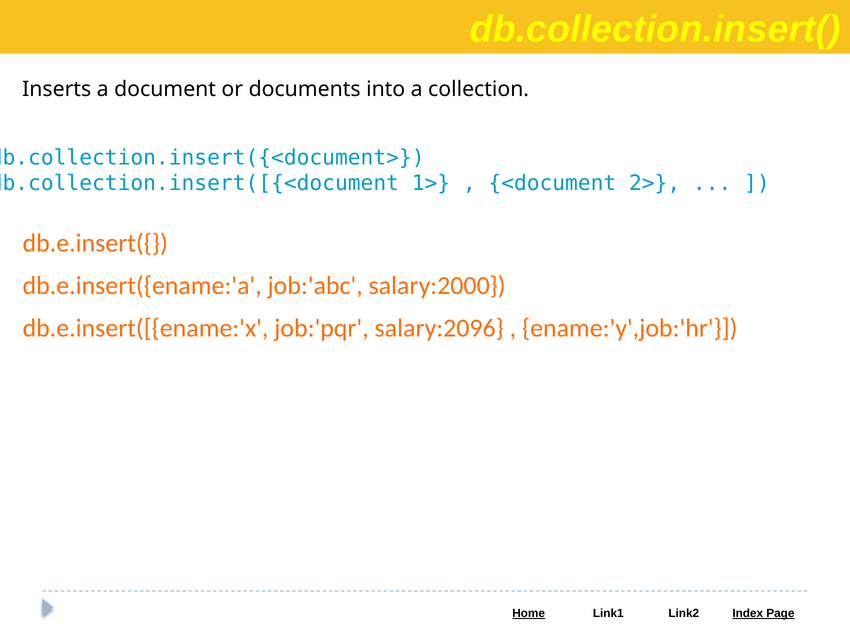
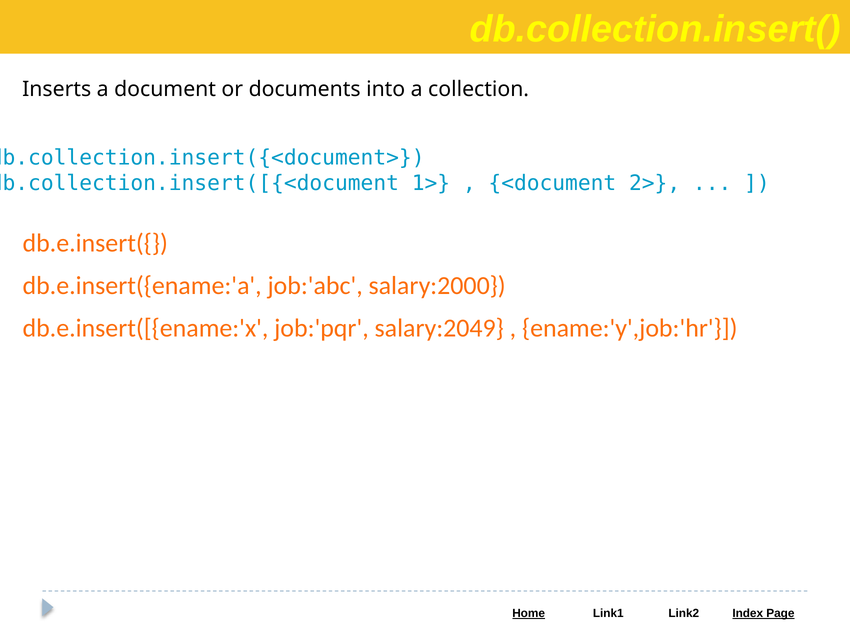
salary:2096: salary:2096 -> salary:2049 (439, 328)
